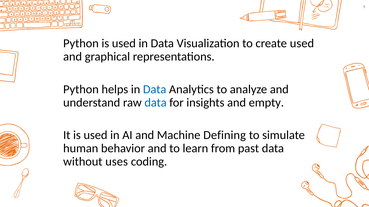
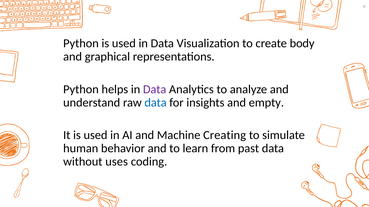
create used: used -> body (302, 43)
Data colour: blue -> purple (155, 89)
Defining: Defining -> Creating (225, 135)
